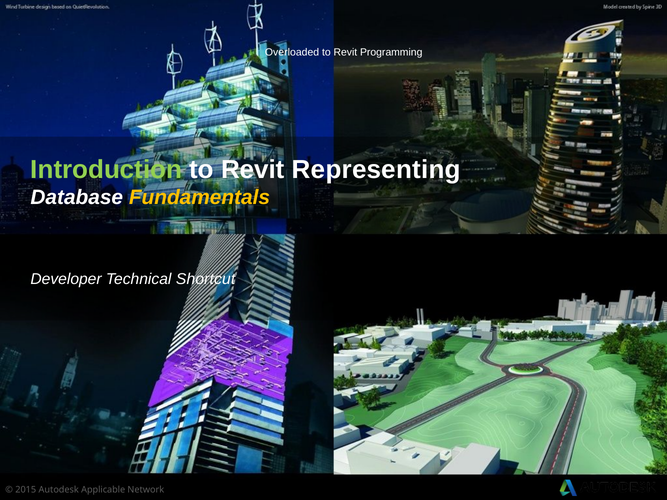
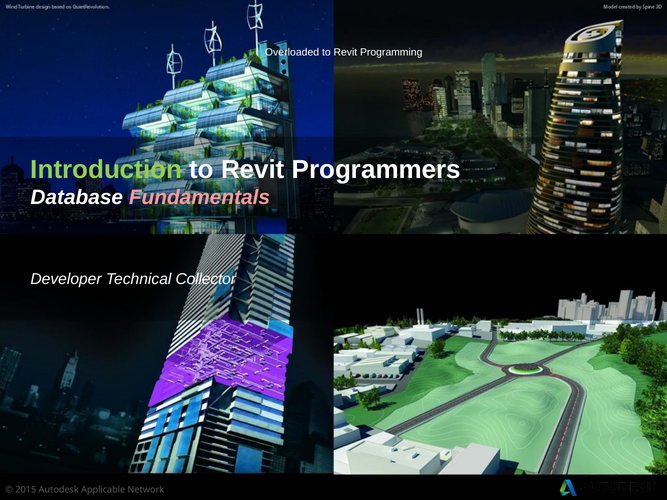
Representing: Representing -> Programmers (376, 170)
Fundamentals colour: yellow -> pink (199, 198)
Shortcut: Shortcut -> Collector (206, 279)
